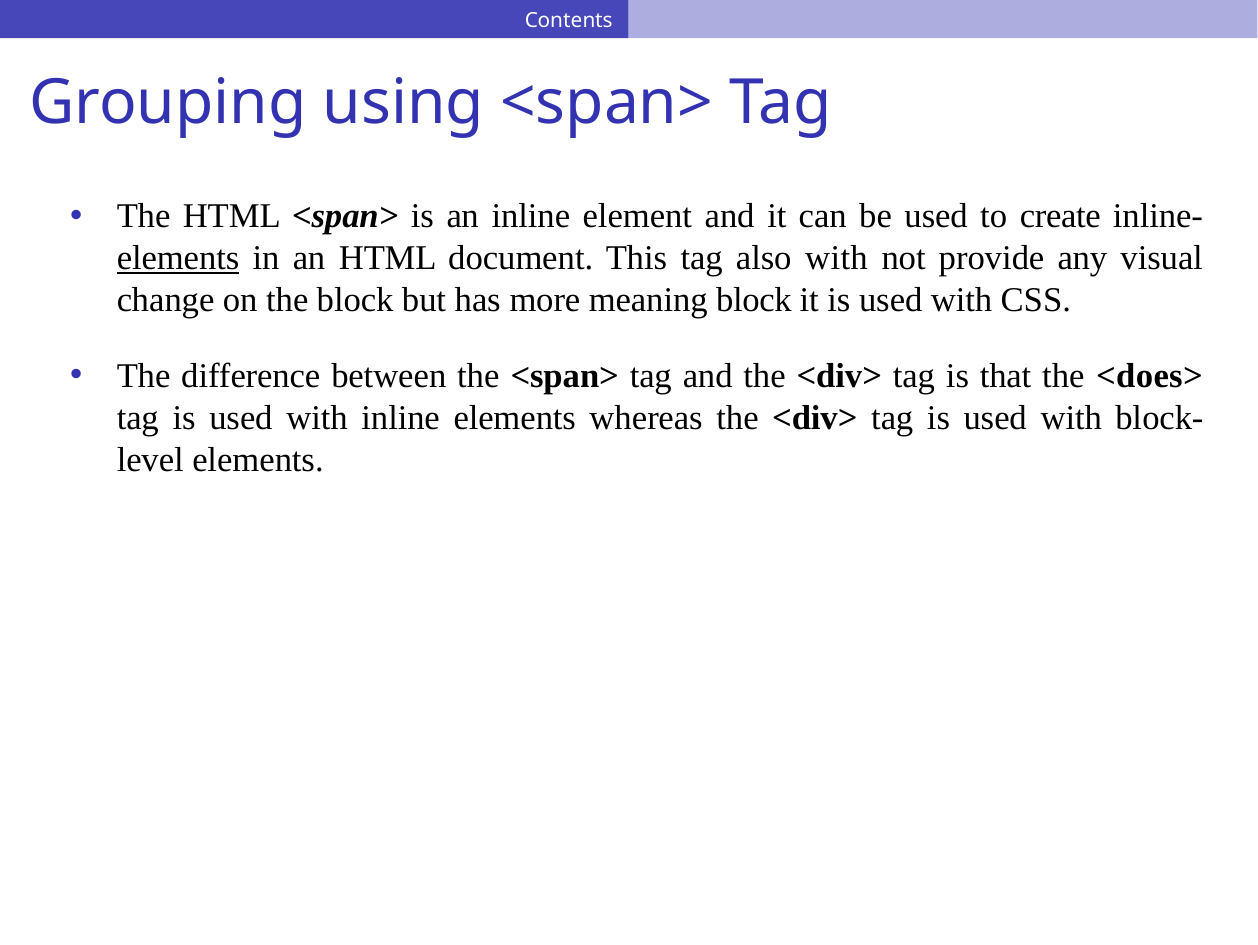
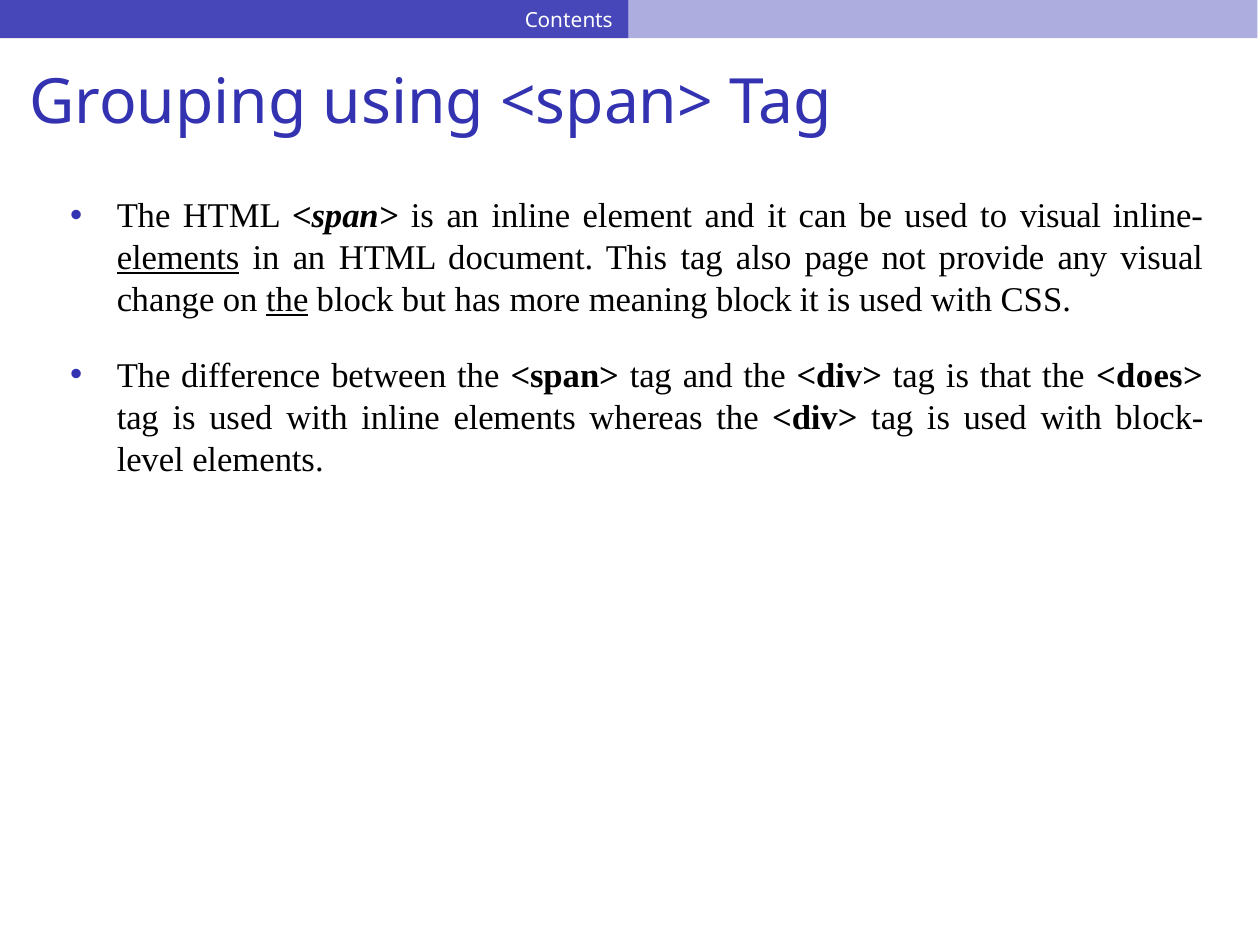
to create: create -> visual (1060, 216)
also with: with -> page (837, 258)
the underline: none -> present (287, 300)
